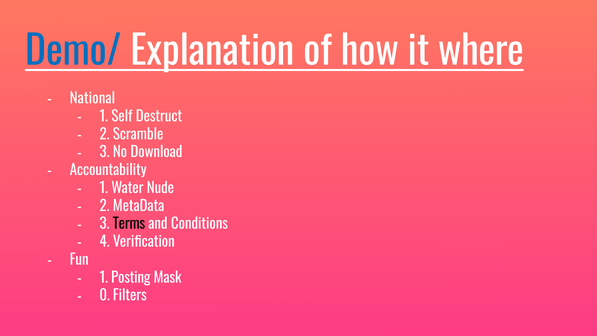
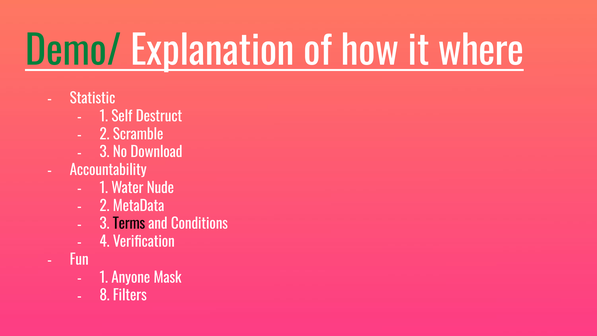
Demo/ colour: blue -> green (73, 52)
National: National -> Statistic (92, 99)
Posting: Posting -> Anyone (131, 278)
0: 0 -> 8 (105, 296)
